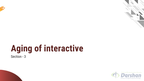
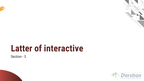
Aging: Aging -> Latter (22, 48)
